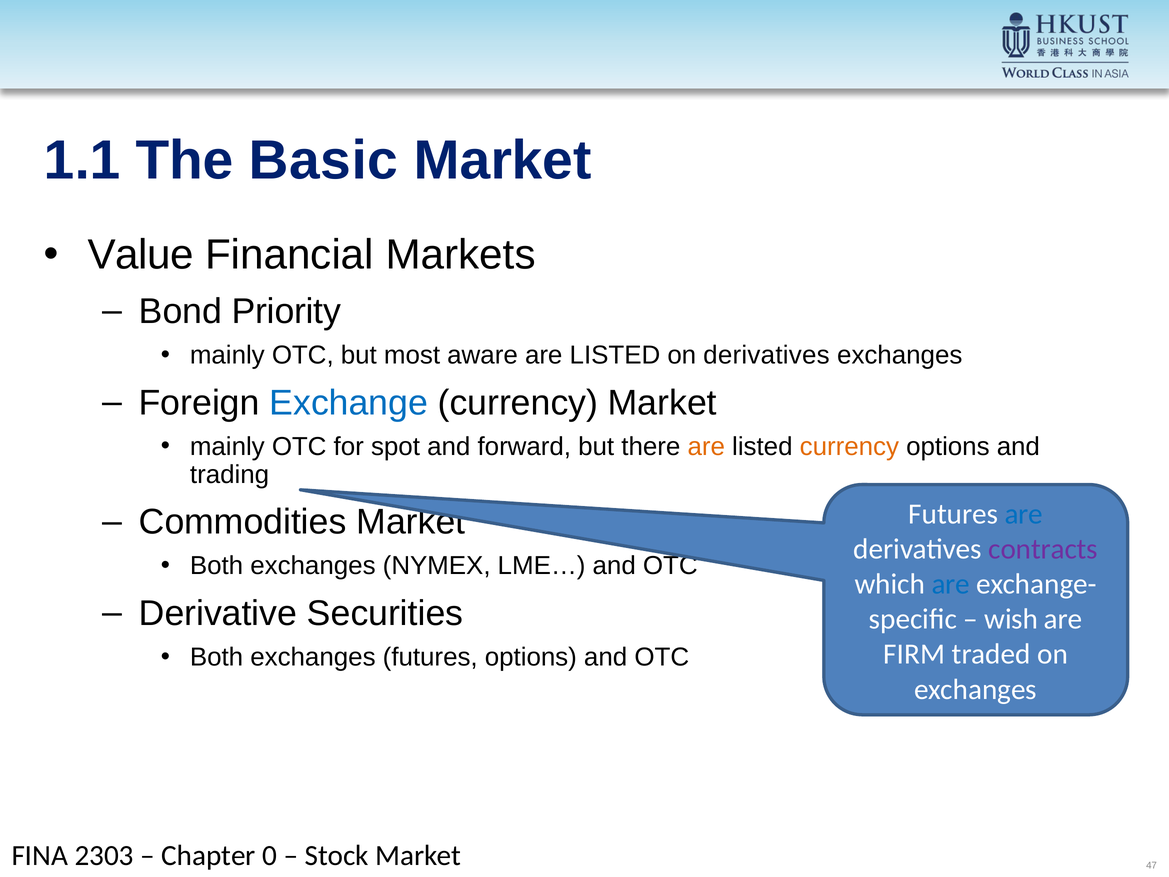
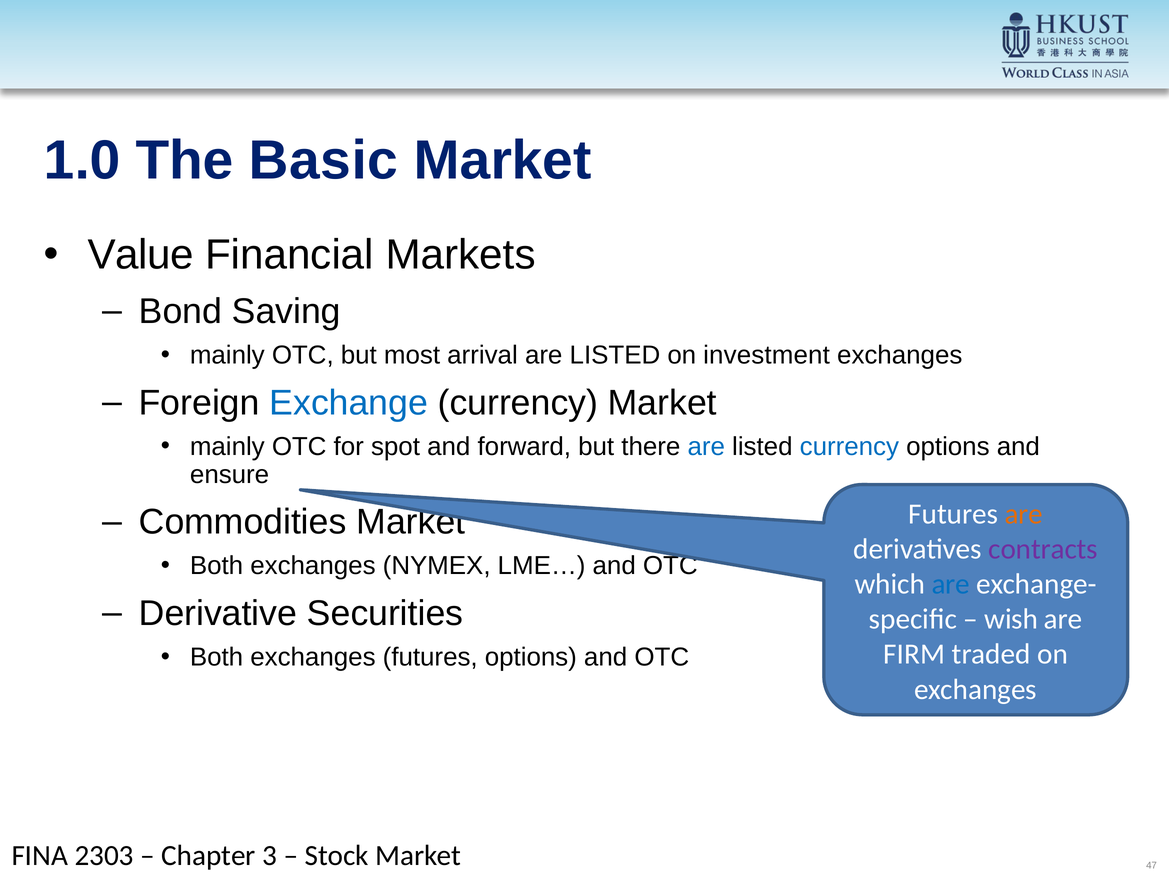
1.1: 1.1 -> 1.0 (82, 160)
Priority: Priority -> Saving (286, 311)
aware: aware -> arrival (482, 355)
on derivatives: derivatives -> investment (767, 355)
are colour: orange -> blue (706, 446)
currency colour: orange -> blue (849, 446)
trading: trading -> ensure (230, 474)
are colour: blue -> orange (1024, 514)
0: 0 -> 3 (270, 855)
